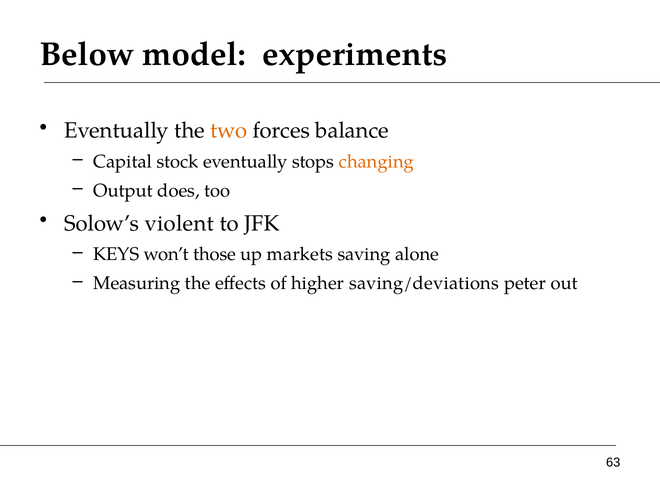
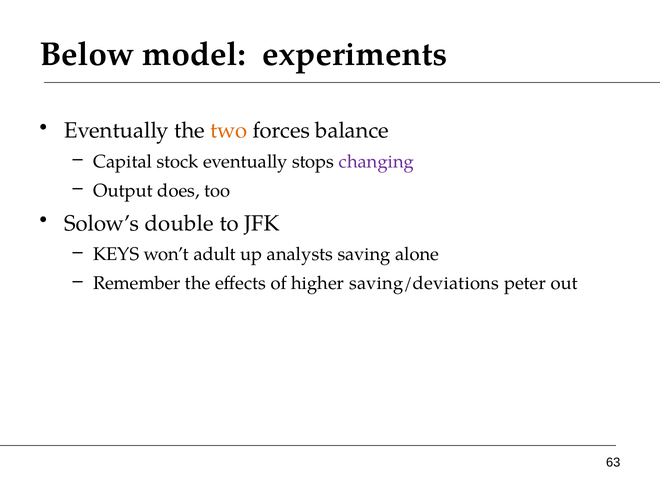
changing colour: orange -> purple (376, 162)
violent: violent -> double (179, 223)
those: those -> adult (215, 254)
markets: markets -> analysts (300, 254)
Measuring: Measuring -> Remember (137, 283)
